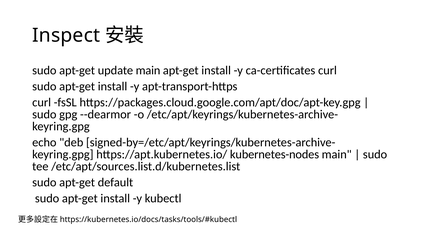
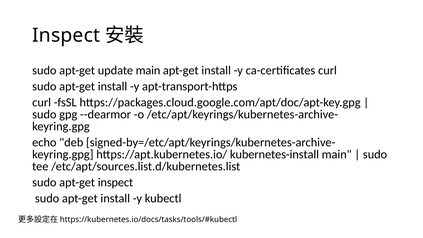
kubernetes-nodes: kubernetes-nodes -> kubernetes-install (275, 154)
apt-get default: default -> inspect (115, 182)
